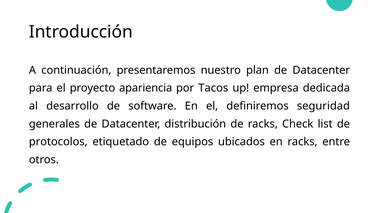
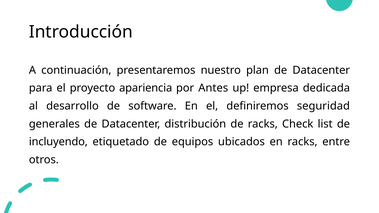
Tacos: Tacos -> Antes (213, 88)
protocolos: protocolos -> incluyendo (58, 142)
